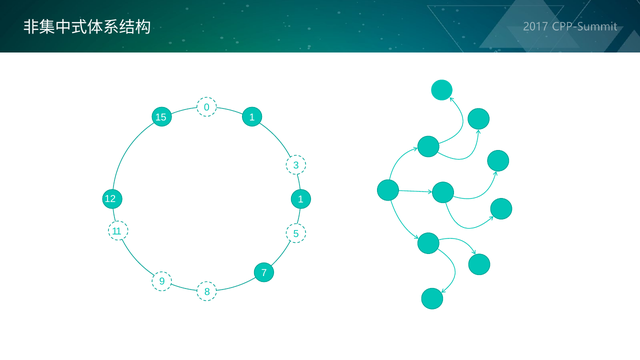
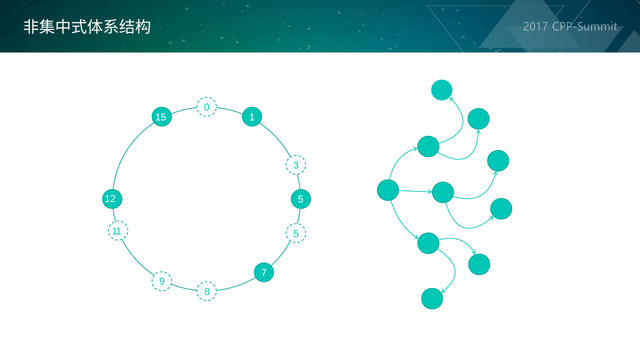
12 1: 1 -> 5 (301, 199)
